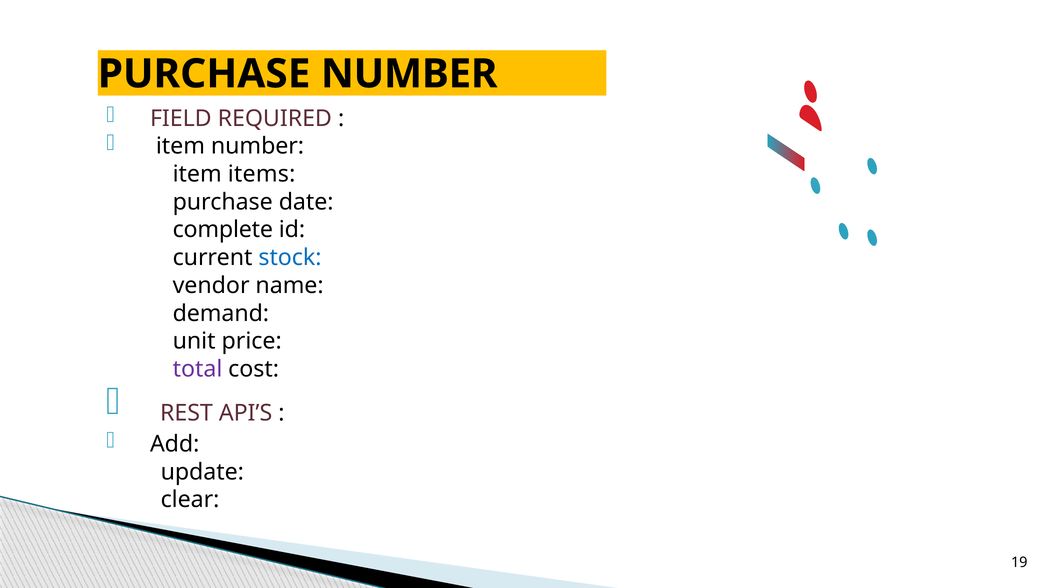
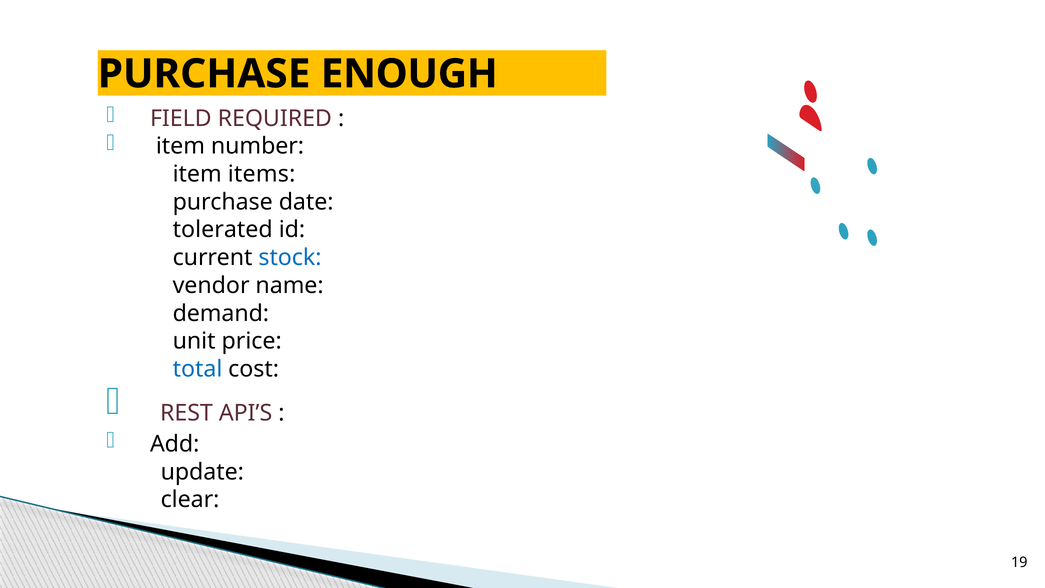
PURCHASE NUMBER: NUMBER -> ENOUGH (409, 74)
complete: complete -> tolerated (223, 230)
total colour: purple -> blue (198, 369)
